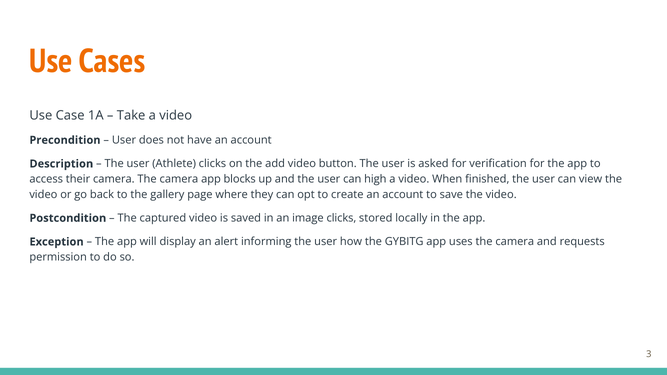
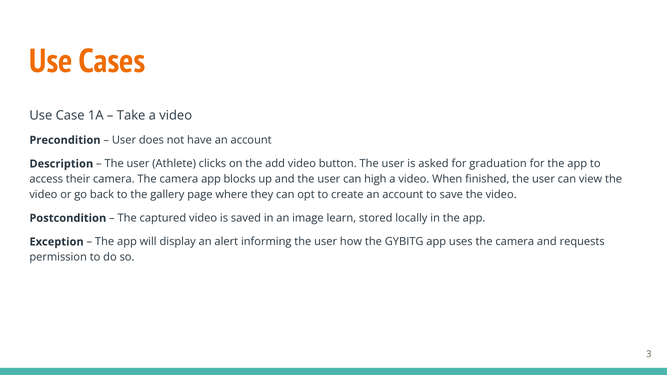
verification: verification -> graduation (498, 164)
image clicks: clicks -> learn (341, 218)
